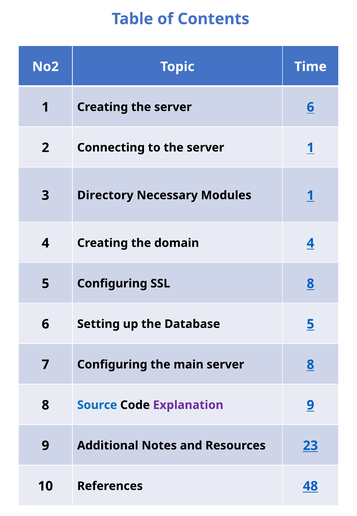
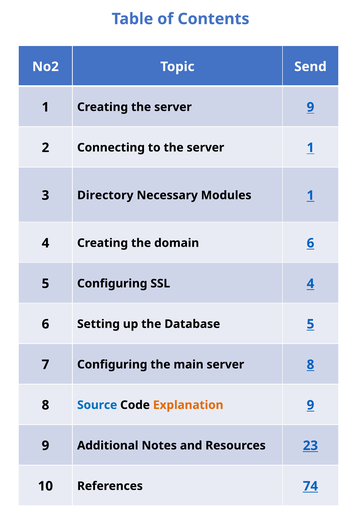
Time: Time -> Send (310, 67)
server 6: 6 -> 9 (310, 107)
domain 4: 4 -> 6 (310, 243)
SSL 8: 8 -> 4 (310, 283)
Explanation colour: purple -> orange (188, 405)
48: 48 -> 74 (310, 486)
